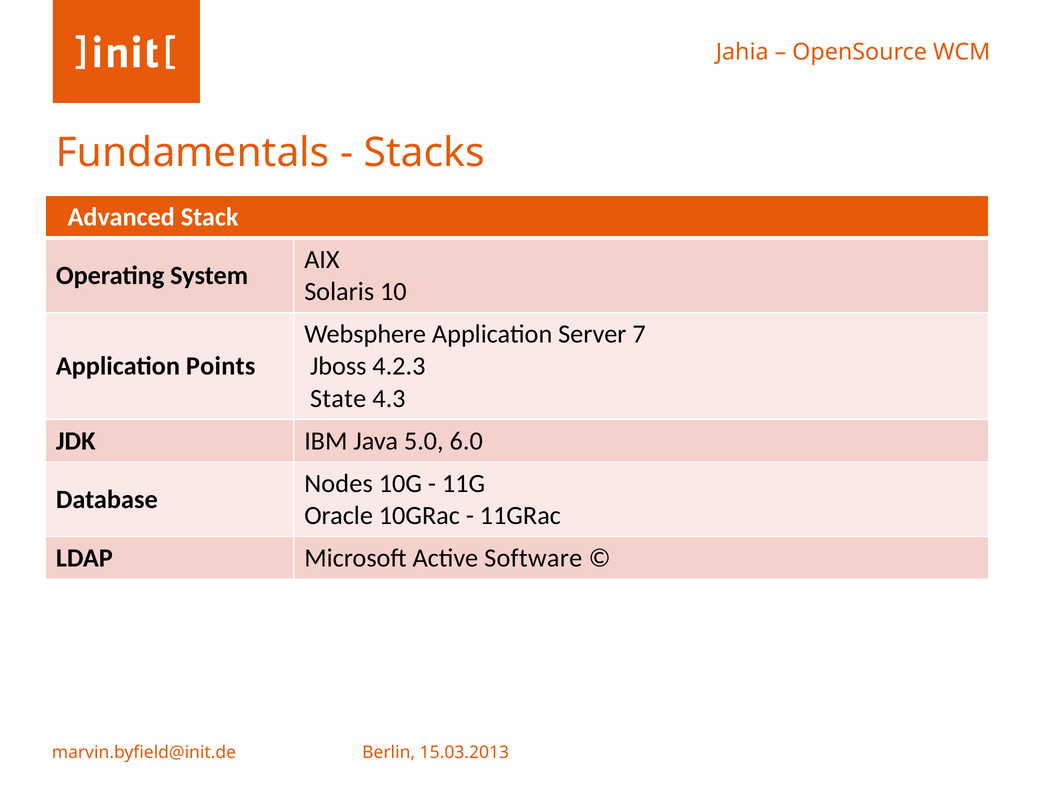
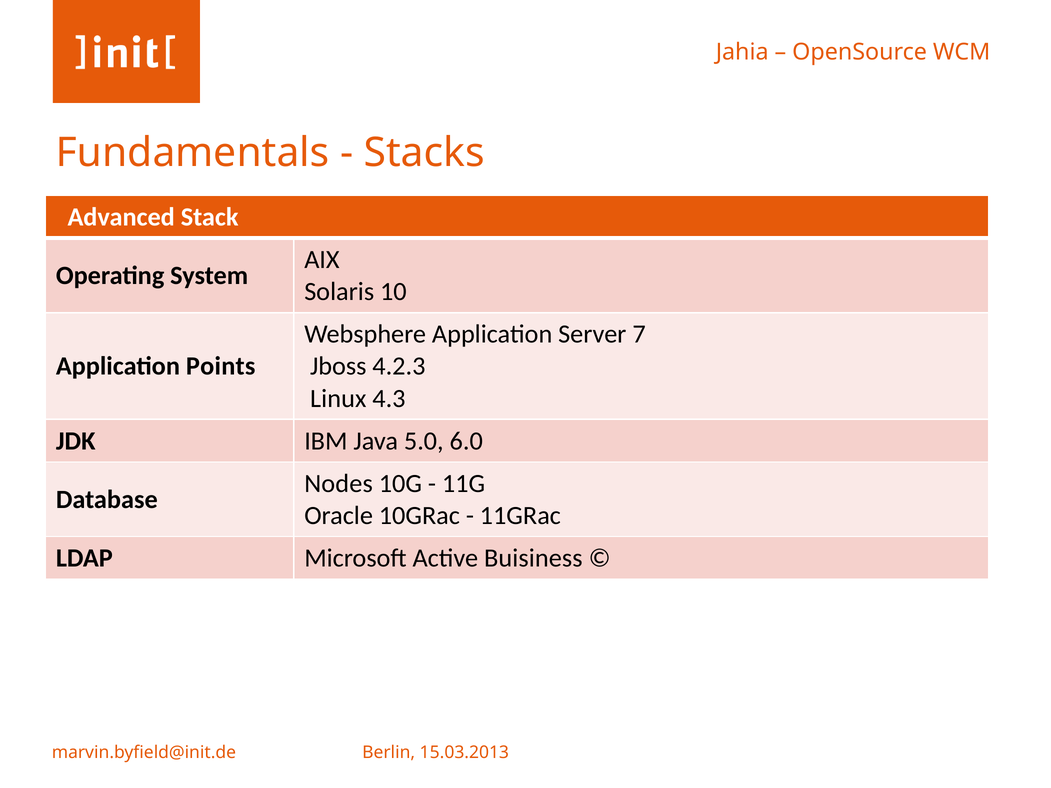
State: State -> Linux (338, 398)
Software: Software -> Buisiness (533, 558)
